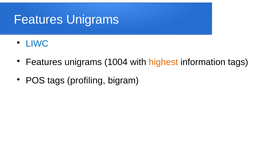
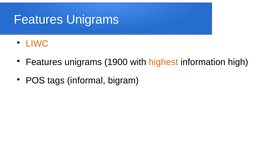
LIWC colour: blue -> orange (37, 44)
1004: 1004 -> 1900 (116, 62)
information tags: tags -> high (238, 62)
profiling: profiling -> informal (86, 81)
